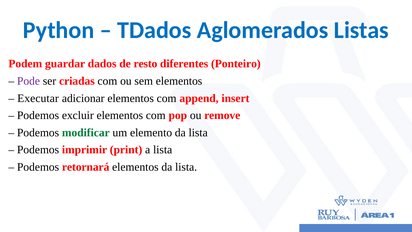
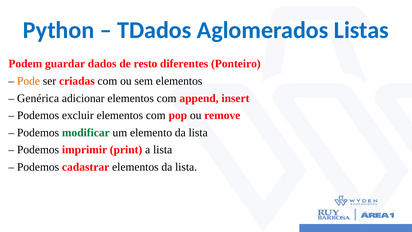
Pode colour: purple -> orange (29, 81)
Executar: Executar -> Genérica (38, 98)
retornará: retornará -> cadastrar (86, 167)
